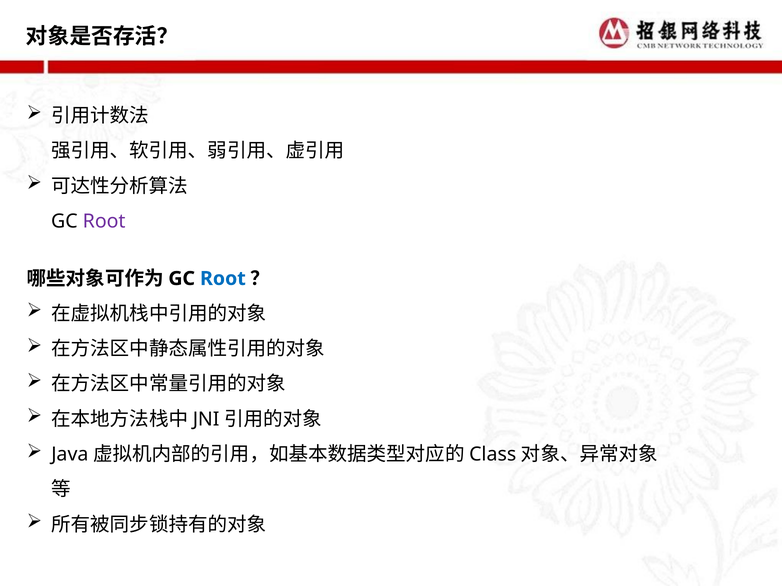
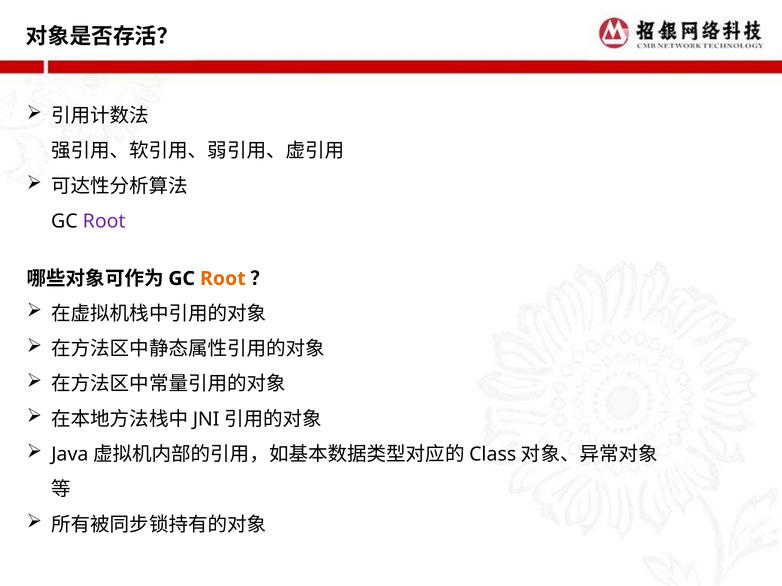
Root colour: blue -> orange (223, 279)
